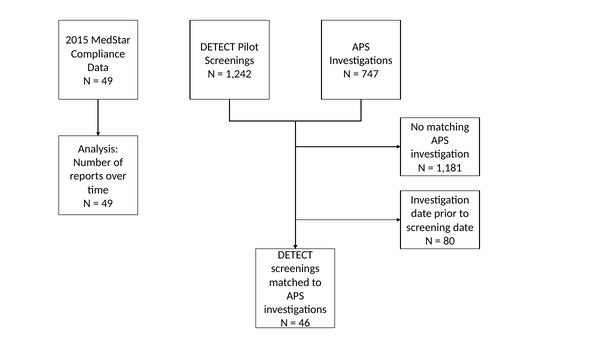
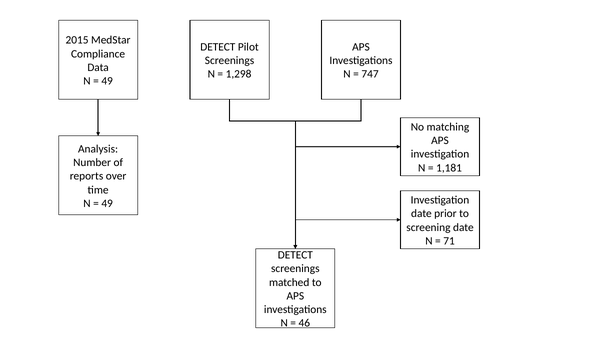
1,242: 1,242 -> 1,298 (239, 74)
80: 80 -> 71 (449, 241)
